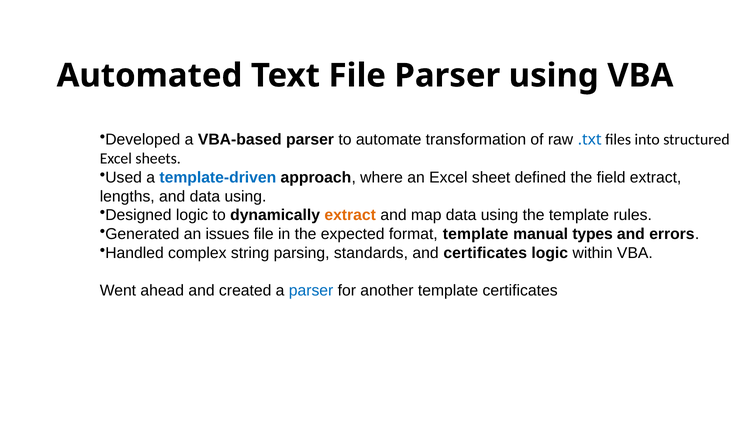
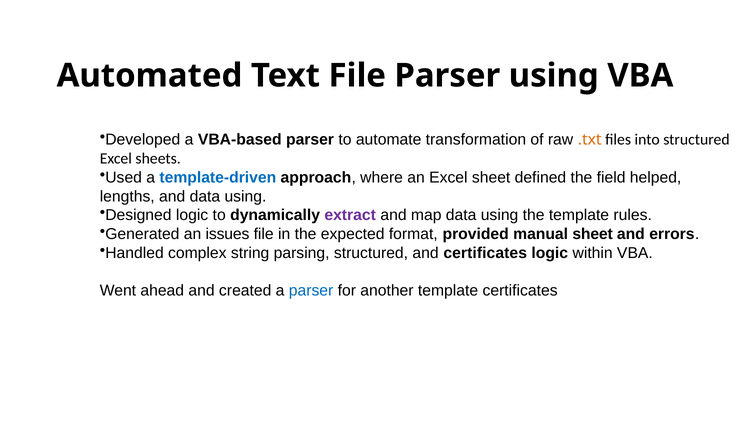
.txt colour: blue -> orange (590, 140)
field extract: extract -> helped (656, 177)
extract colour: orange -> purple (350, 215)
format template: template -> provided (476, 234)
manual types: types -> sheet (593, 234)
parsing standards: standards -> structured (371, 253)
